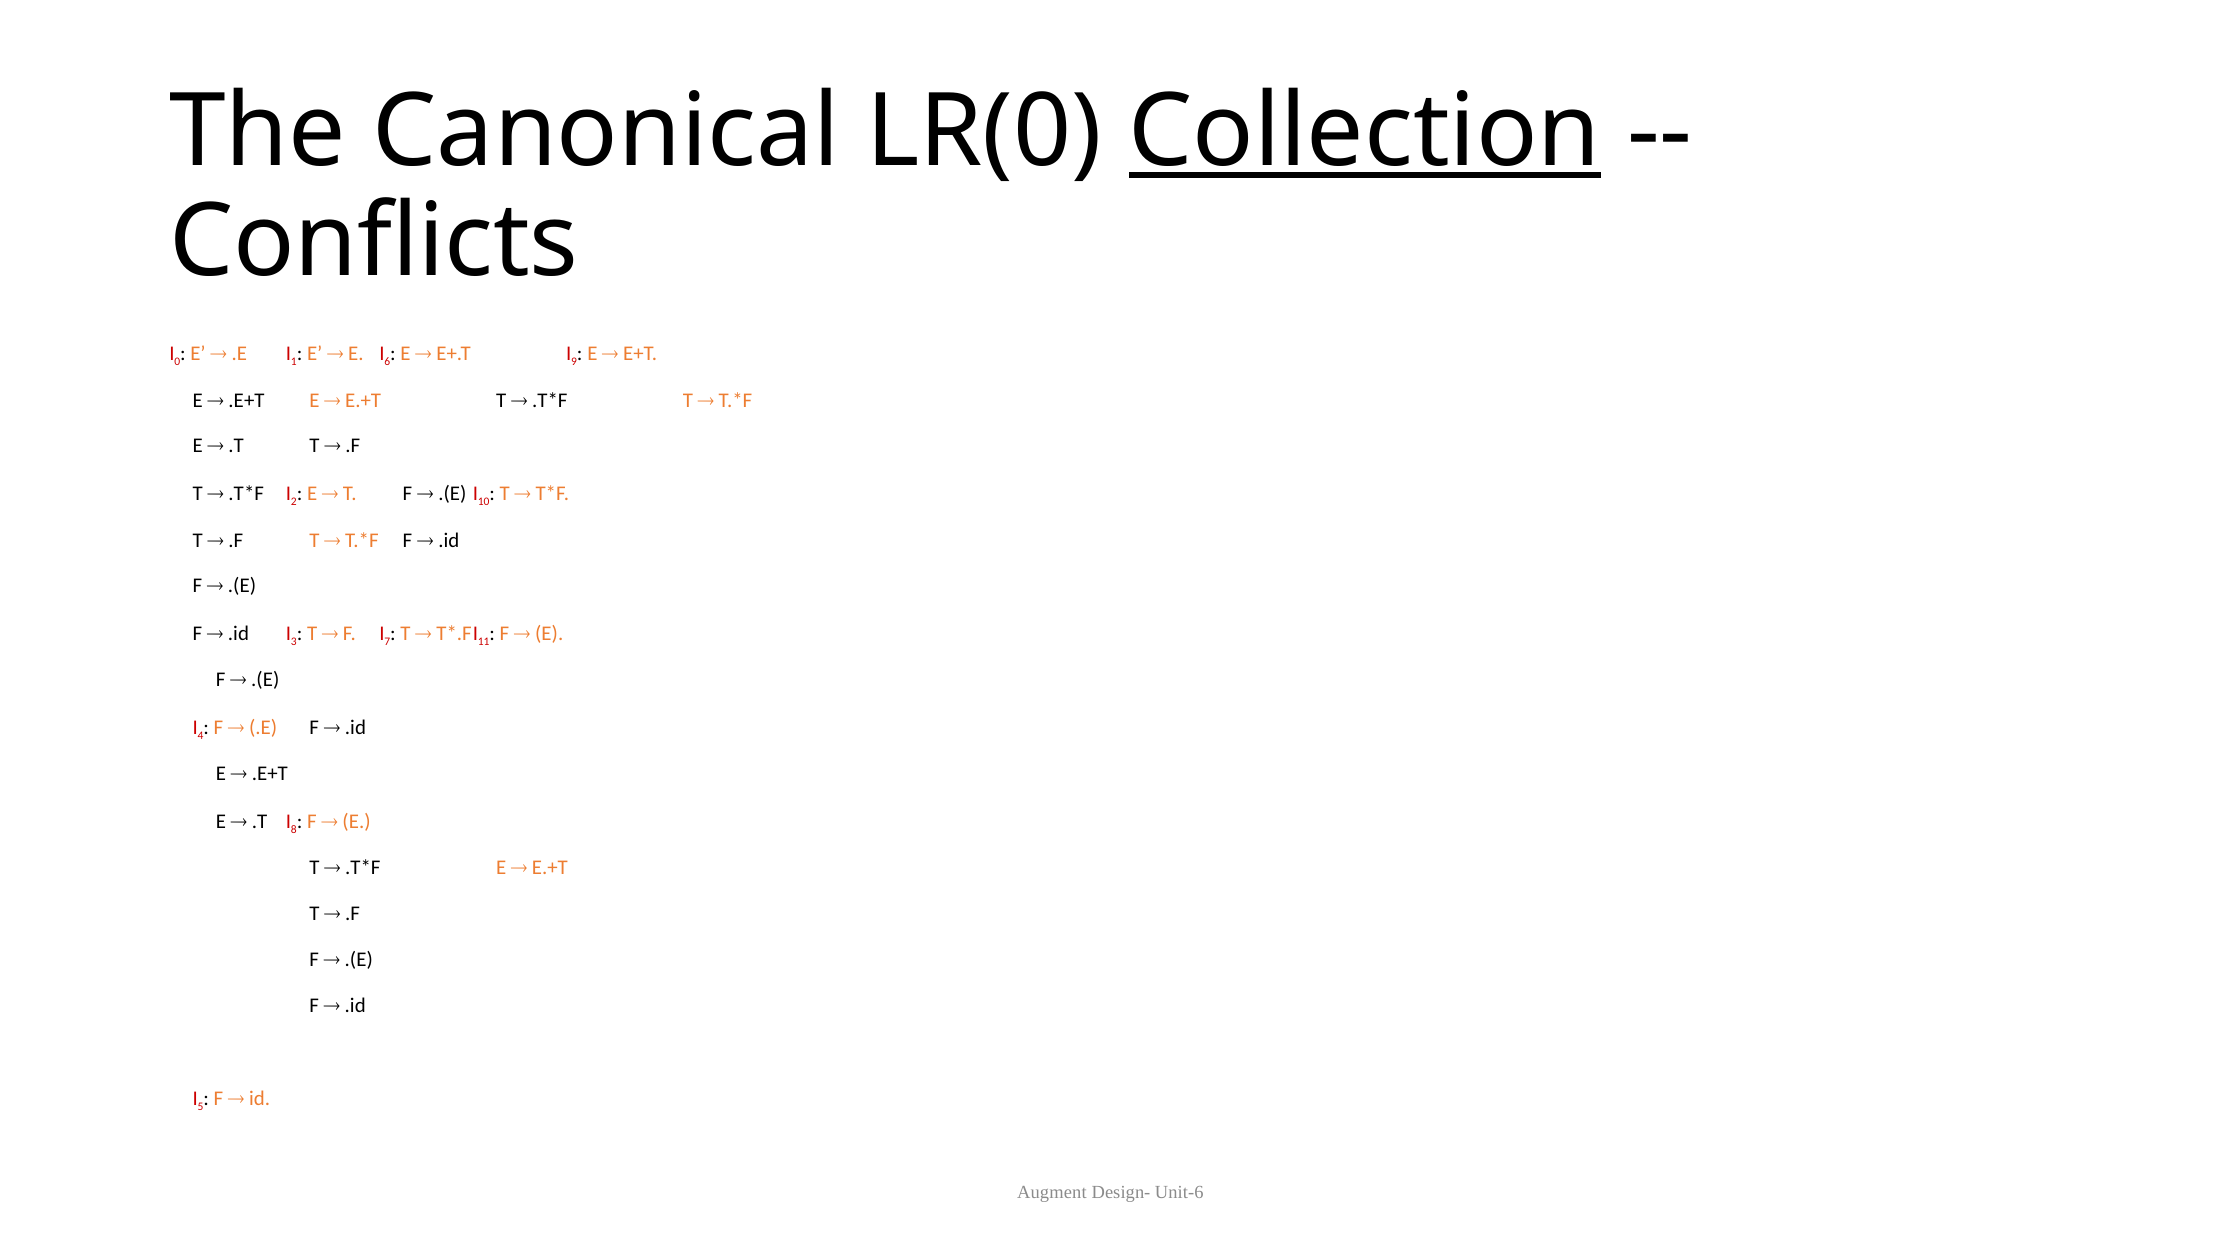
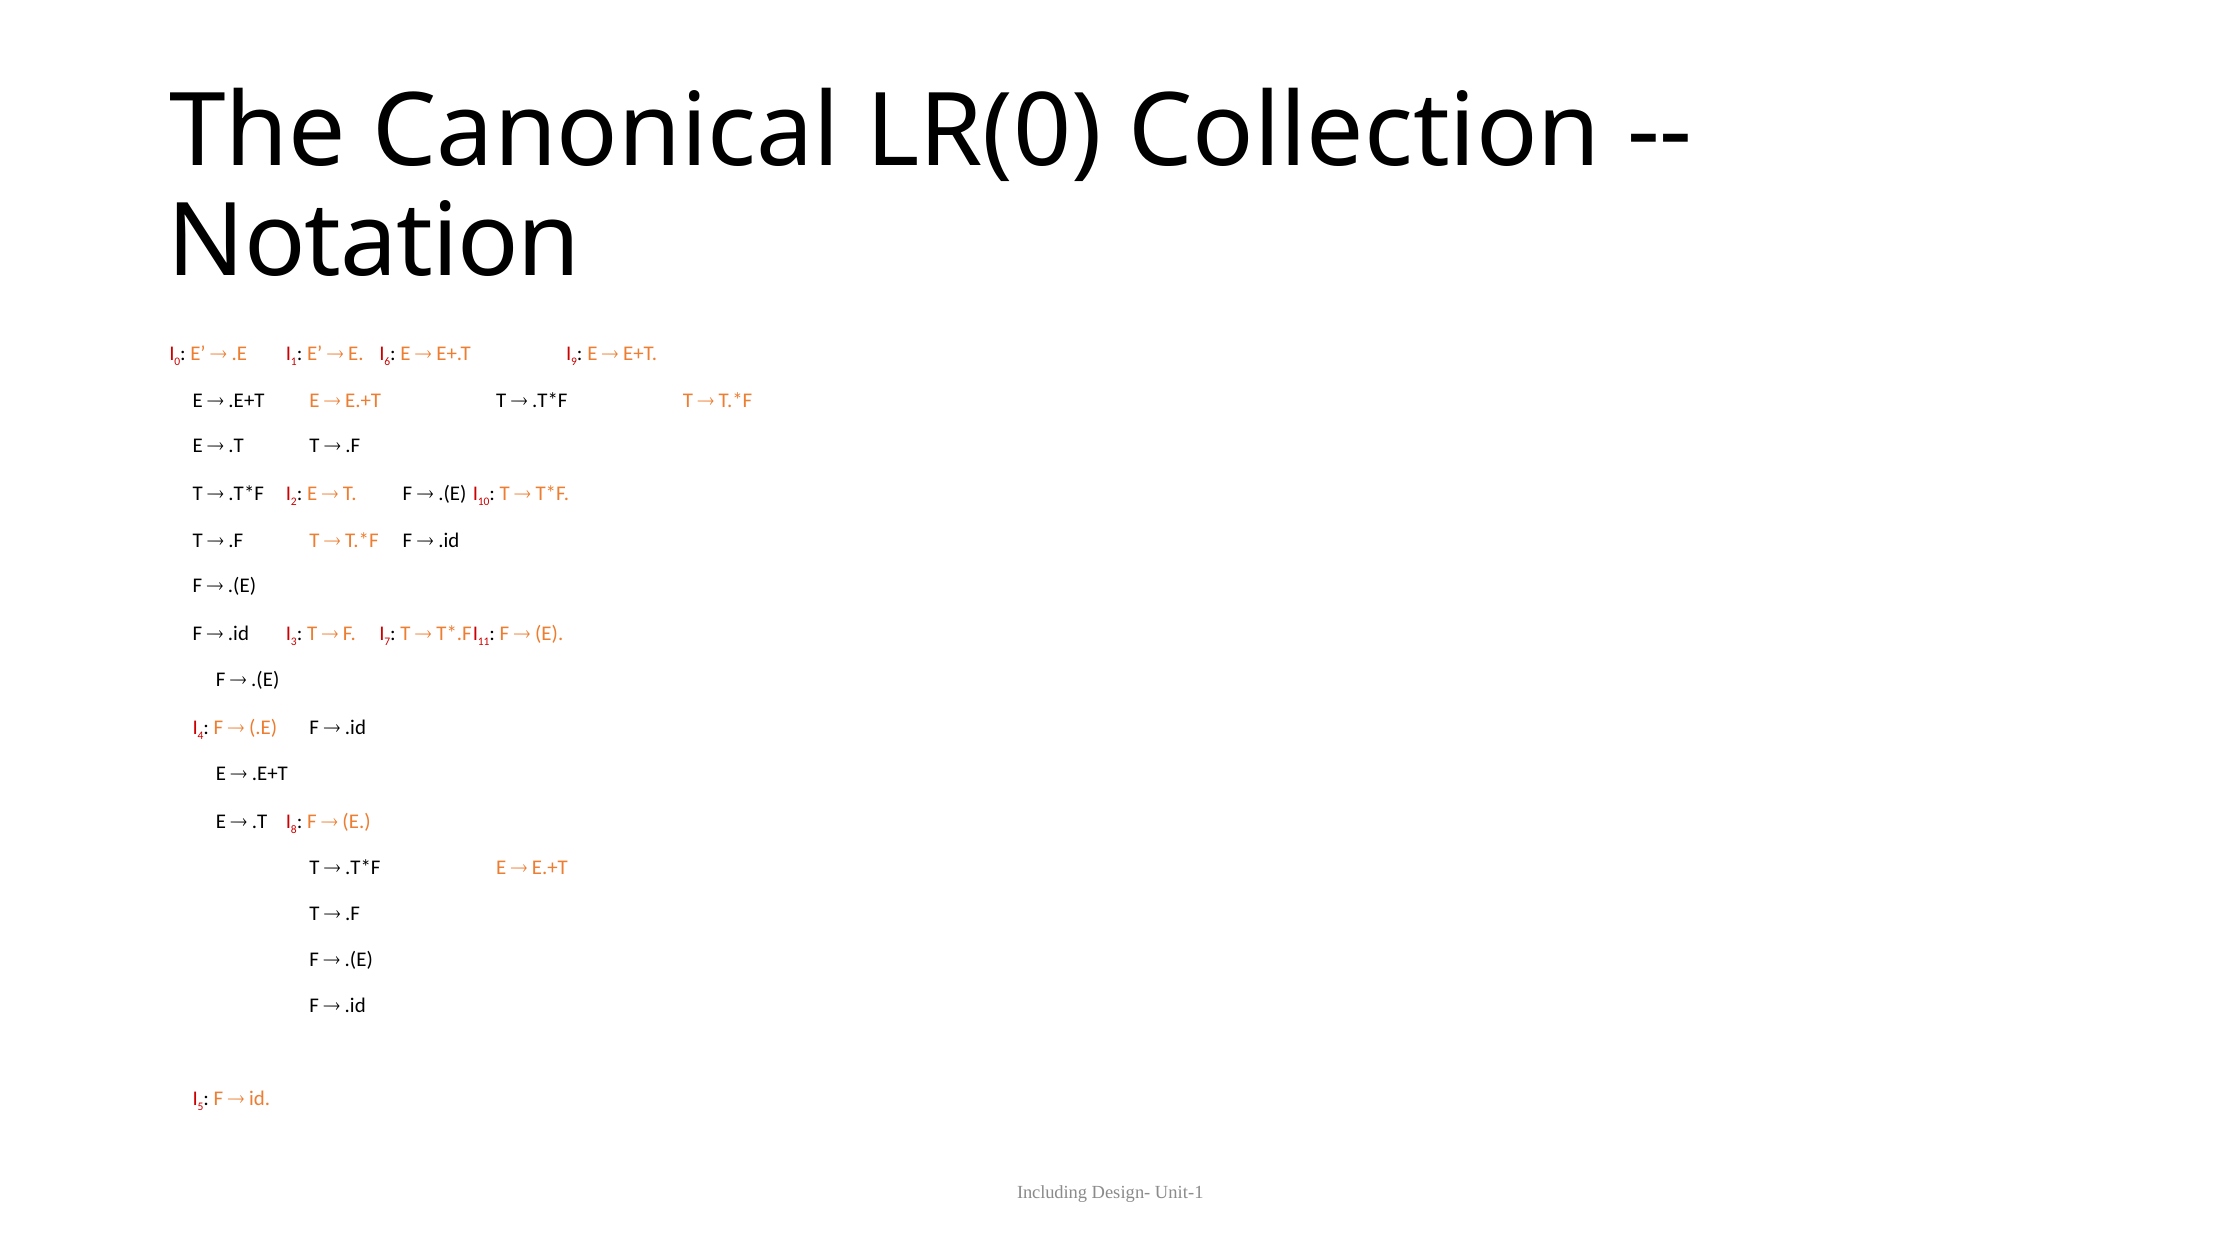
Collection underline: present -> none (1365, 132)
Conflicts: Conflicts -> Notation (374, 242)
Augment: Augment -> Including (1052, 1192)
Unit-6: Unit-6 -> Unit-1 (1179, 1192)
